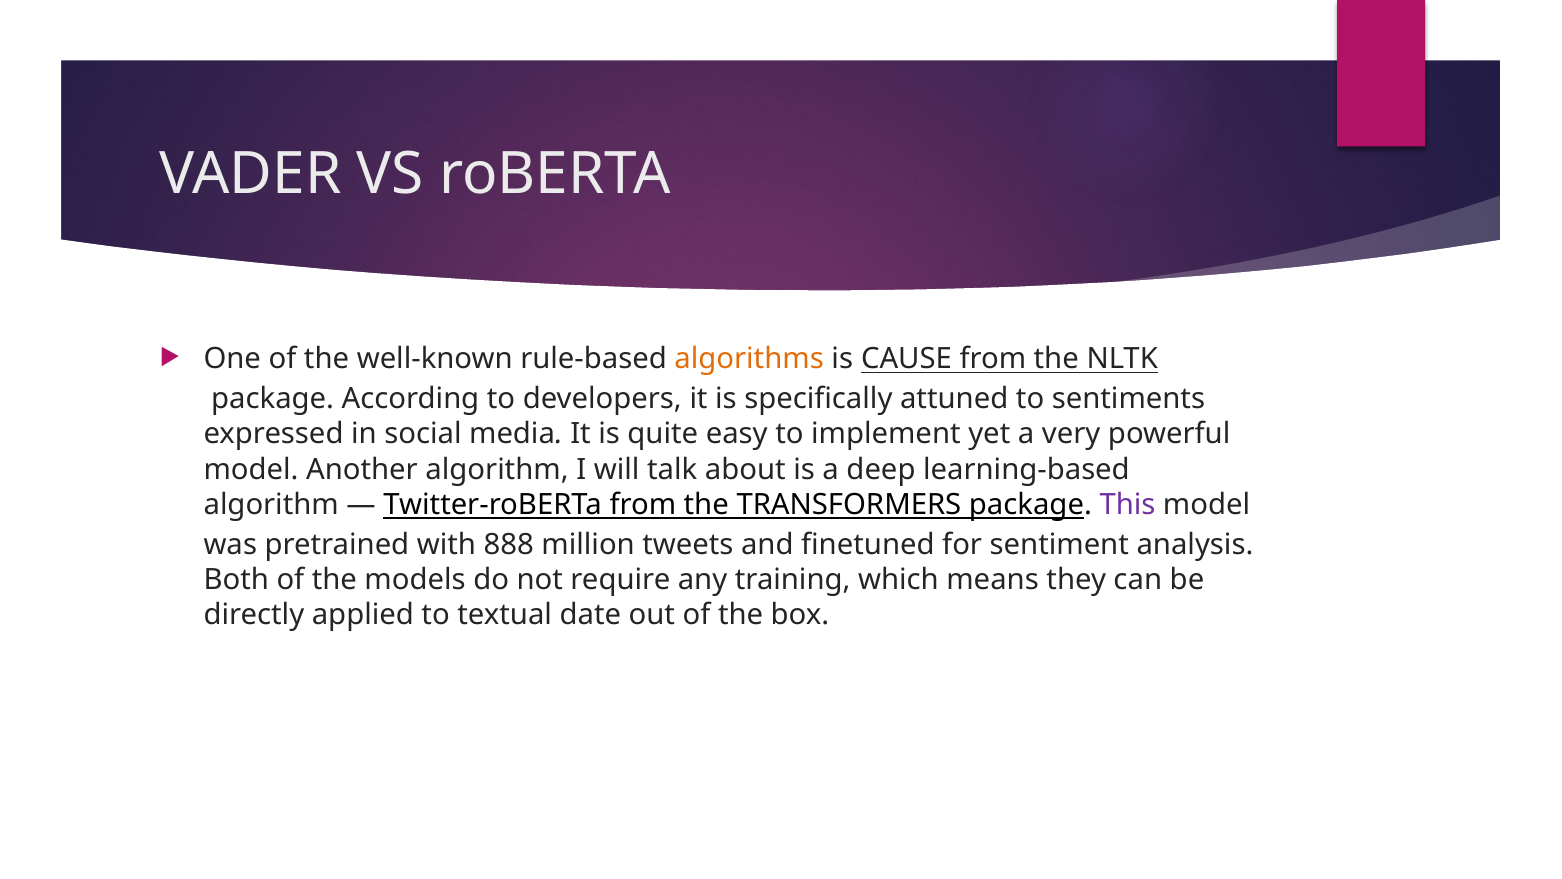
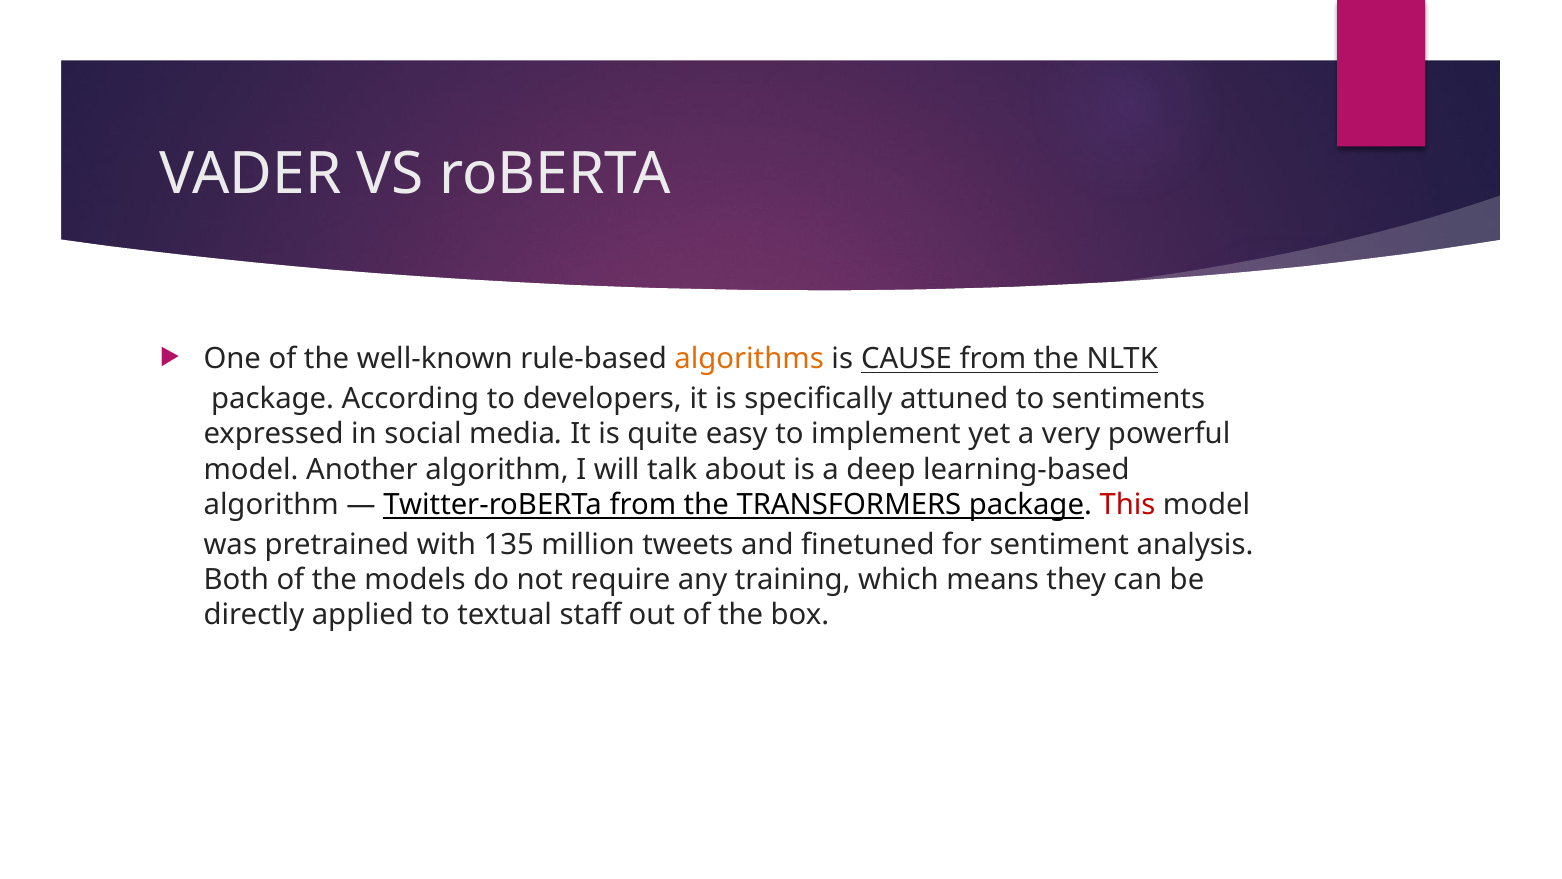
This colour: purple -> red (1128, 504)
888: 888 -> 135 (509, 544)
date: date -> staff (590, 614)
